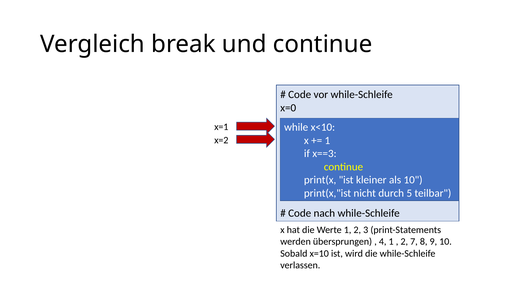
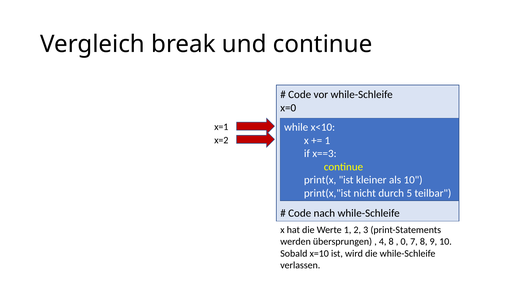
4 1: 1 -> 8 (391, 242)
2: 2 -> 0 (404, 242)
